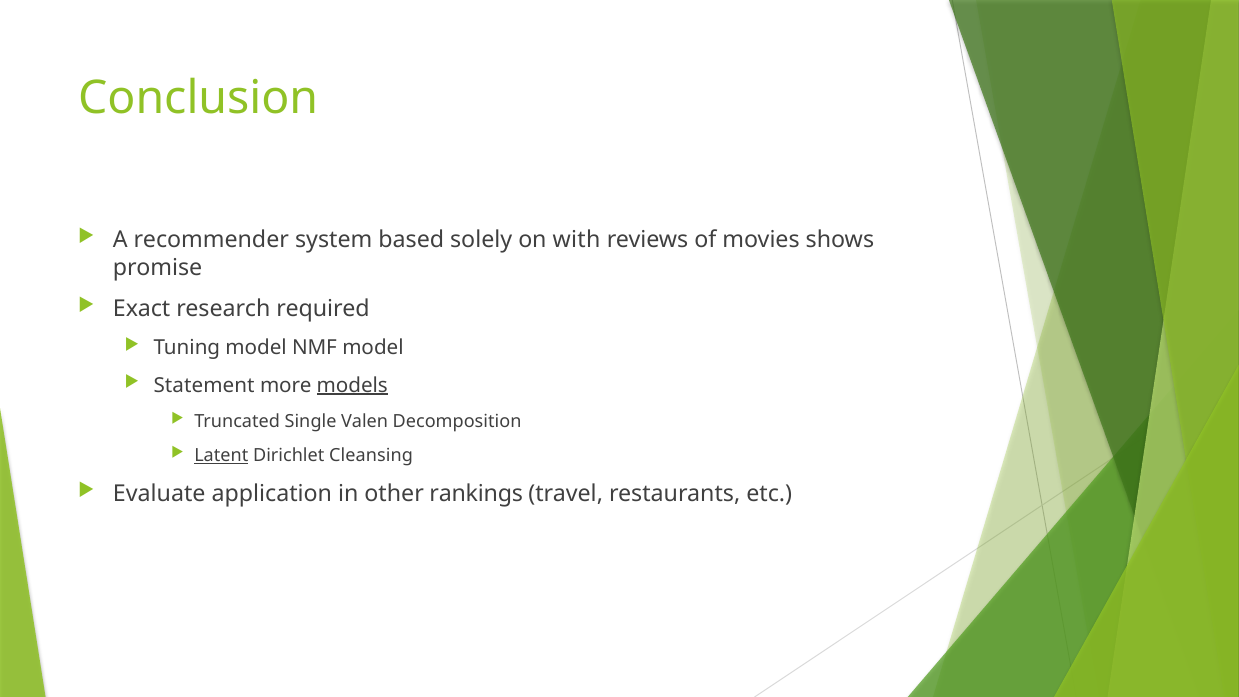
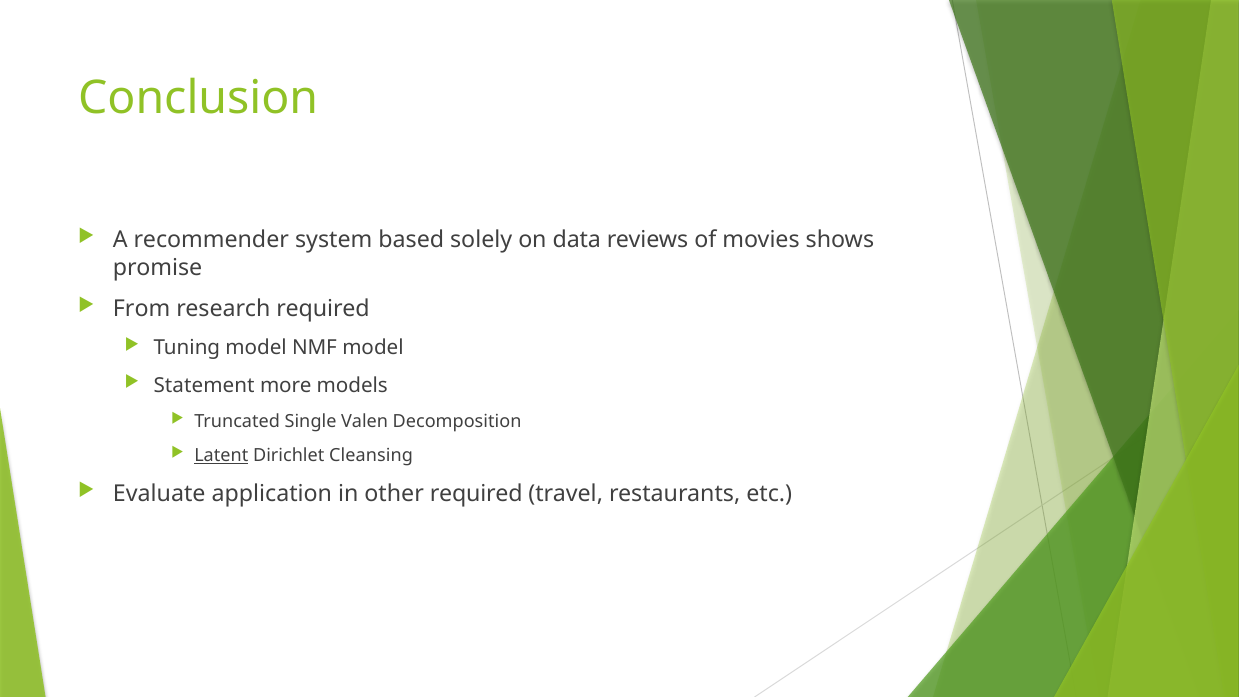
with: with -> data (577, 240)
Exact: Exact -> From (142, 308)
models underline: present -> none (352, 385)
other rankings: rankings -> required (476, 494)
